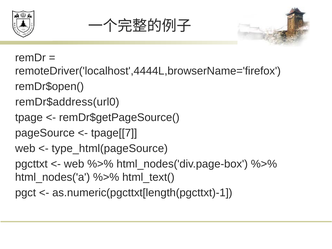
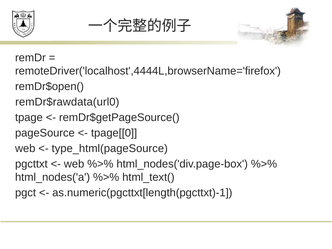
remDr$address(url0: remDr$address(url0 -> remDr$rawdata(url0 (67, 102)
tpage[[7: tpage[[7 -> tpage[[0 (114, 133)
